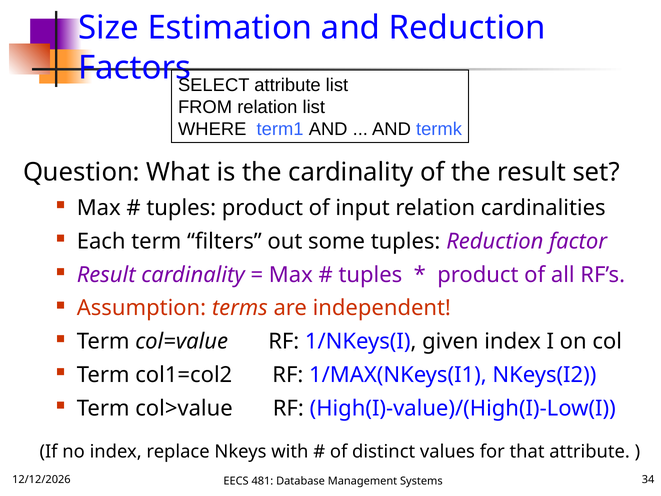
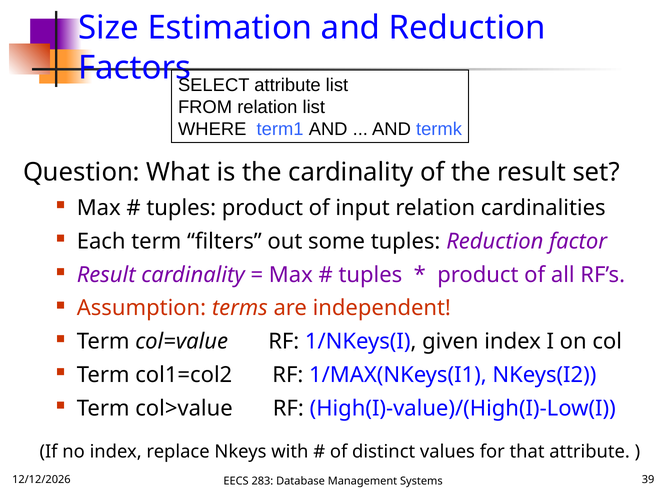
481: 481 -> 283 (262, 481)
34: 34 -> 39 (648, 479)
